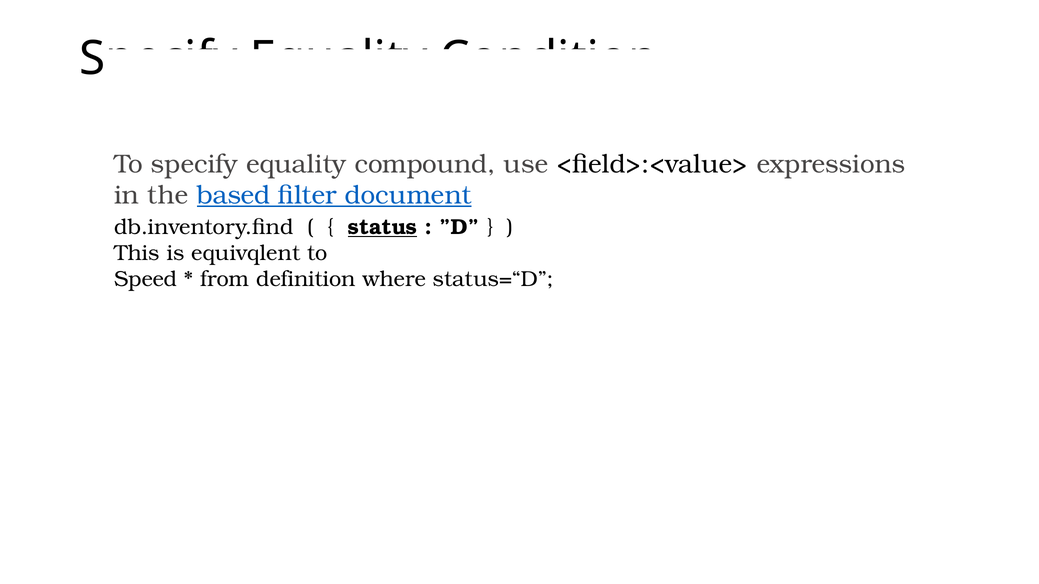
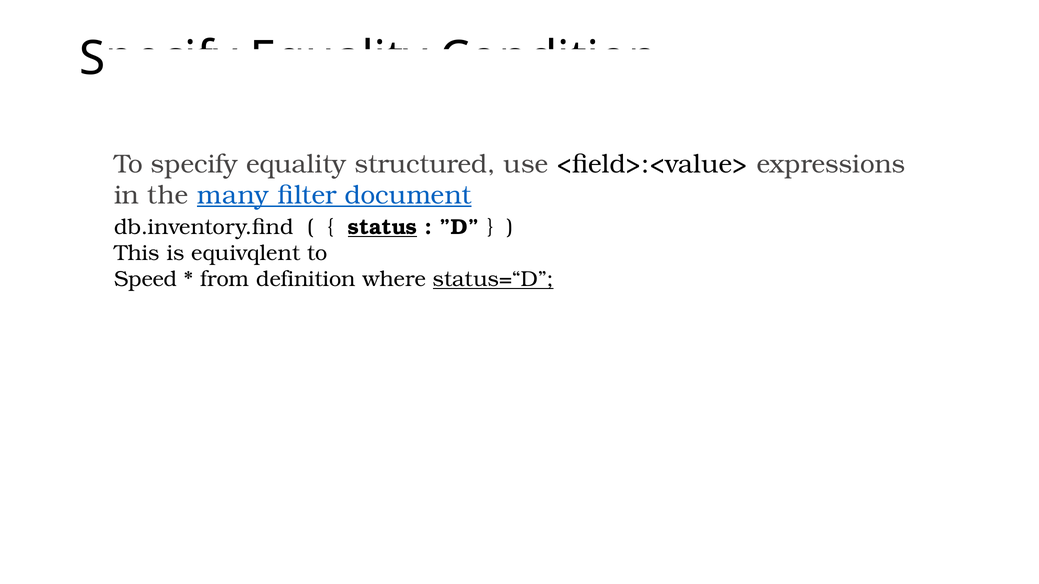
compound: compound -> structured (425, 164)
based: based -> many (233, 195)
status=“D underline: none -> present (493, 279)
